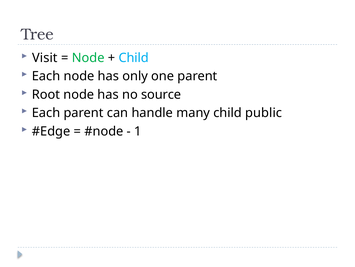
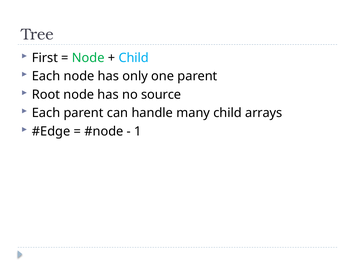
Visit: Visit -> First (45, 58)
public: public -> arrays (264, 113)
